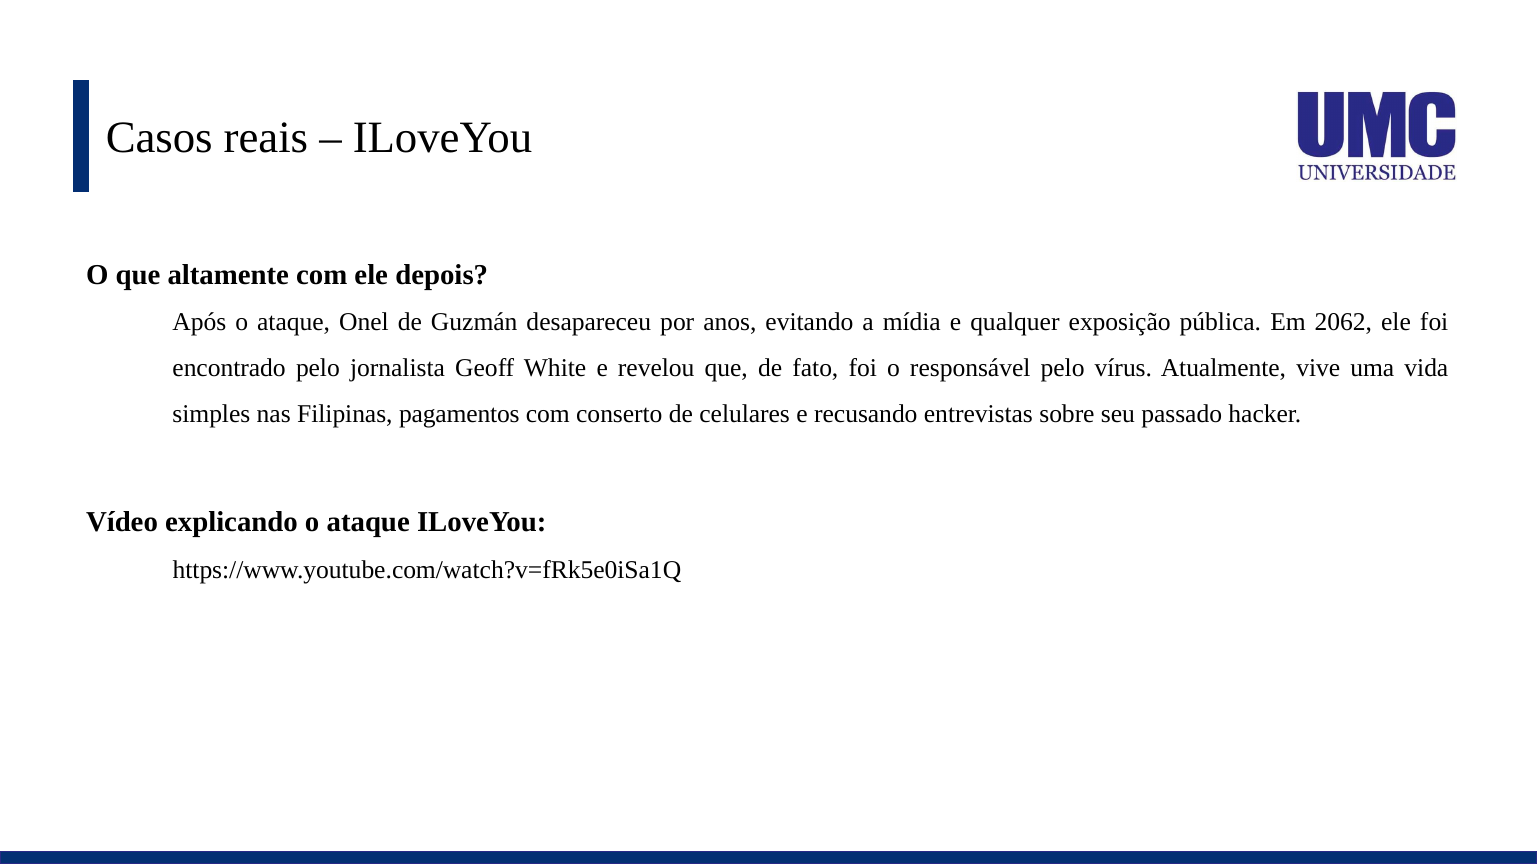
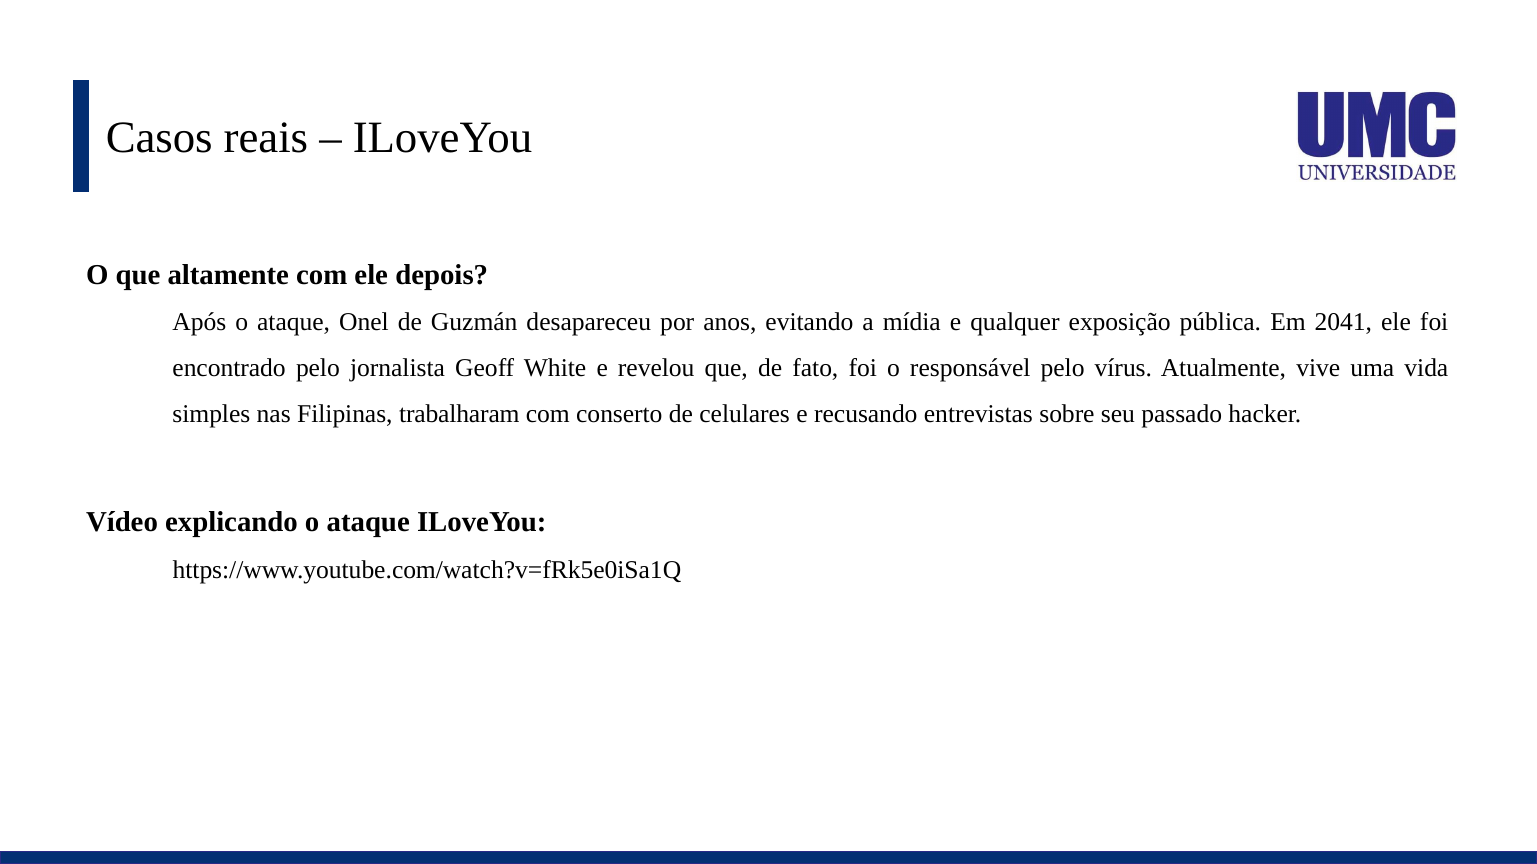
2062: 2062 -> 2041 (1343, 323)
pagamentos: pagamentos -> trabalharam (459, 415)
